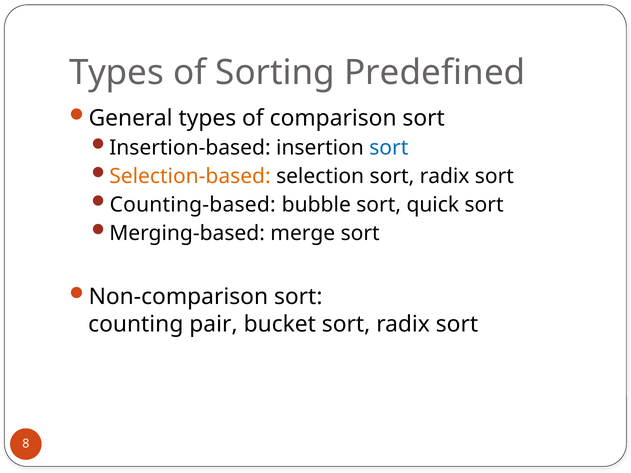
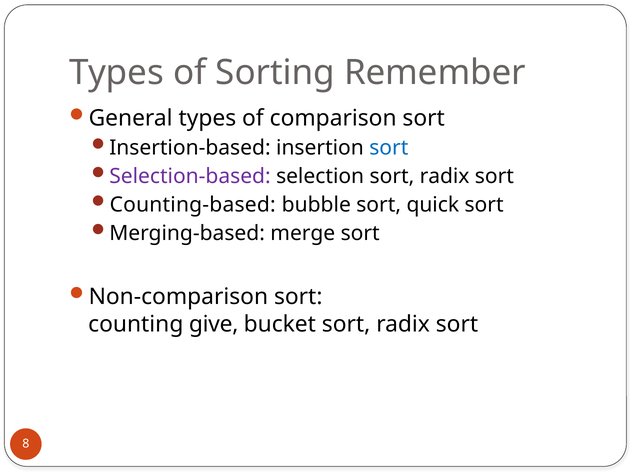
Predefined: Predefined -> Remember (435, 73)
Selection-based colour: orange -> purple (190, 176)
pair: pair -> give (214, 324)
